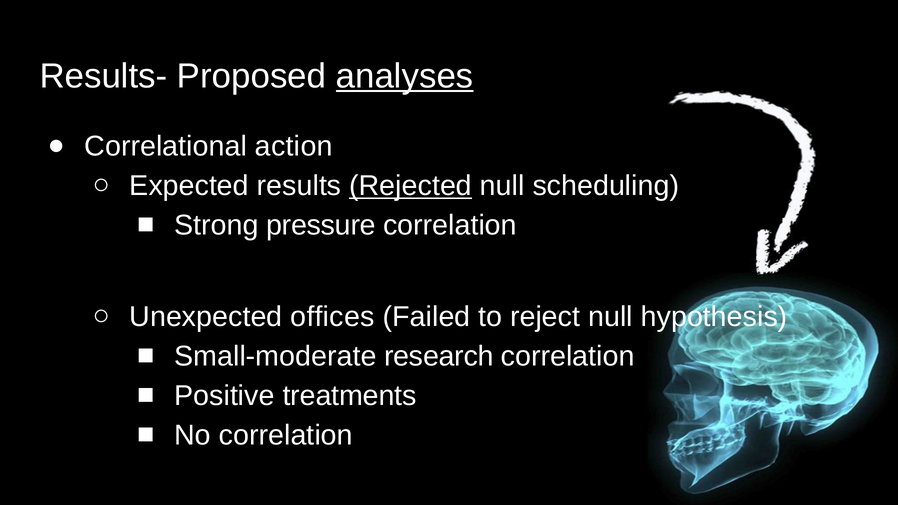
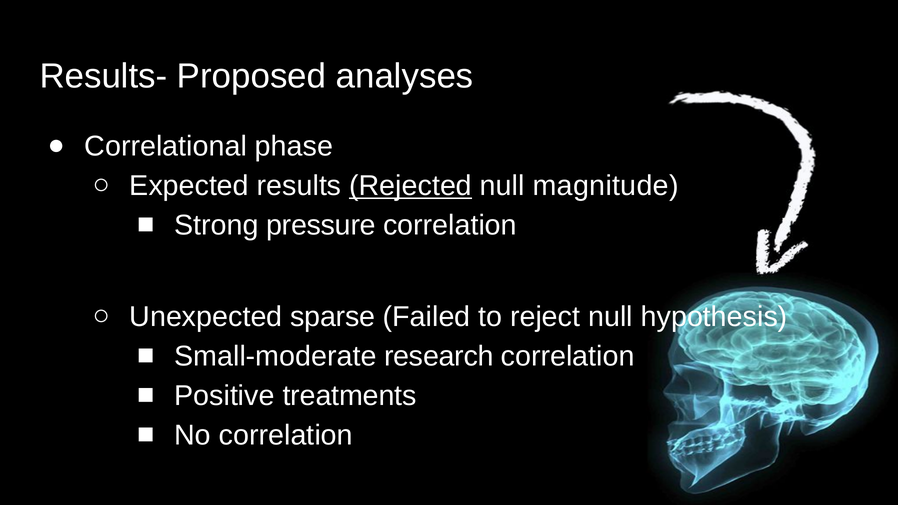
analyses underline: present -> none (405, 76)
action: action -> phase (294, 146)
scheduling: scheduling -> magnitude (606, 186)
offices: offices -> sparse (333, 317)
